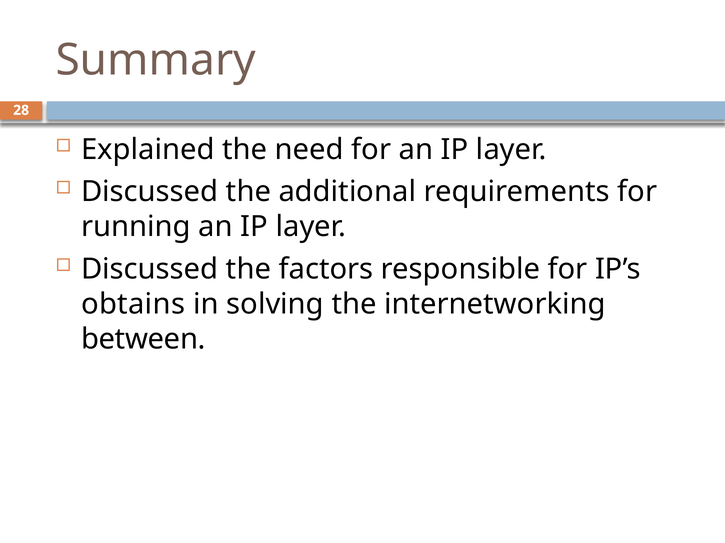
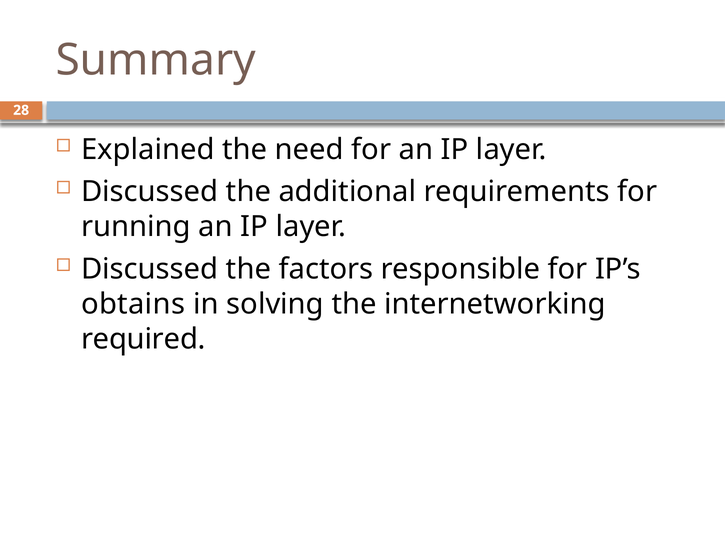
between: between -> required (143, 339)
